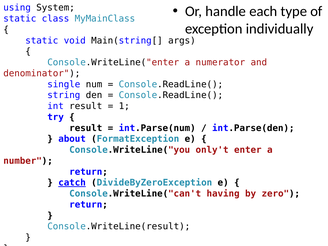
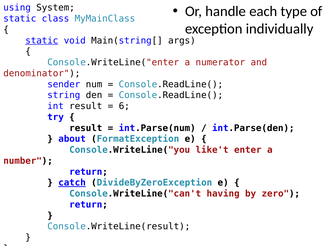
static underline: none -> present (42, 41)
single: single -> sender (64, 84)
1: 1 -> 6 (124, 106)
only't: only't -> like't (212, 150)
